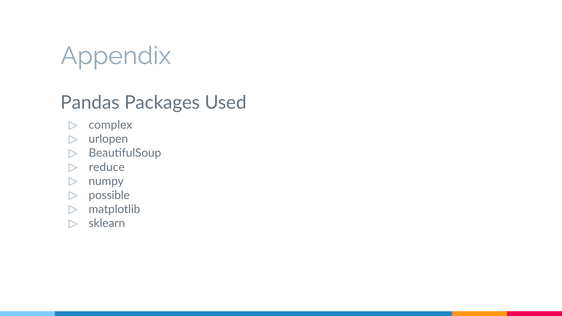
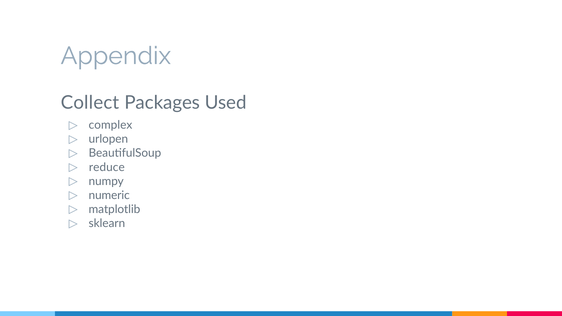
Pandas: Pandas -> Collect (90, 103)
possible: possible -> numeric (109, 195)
